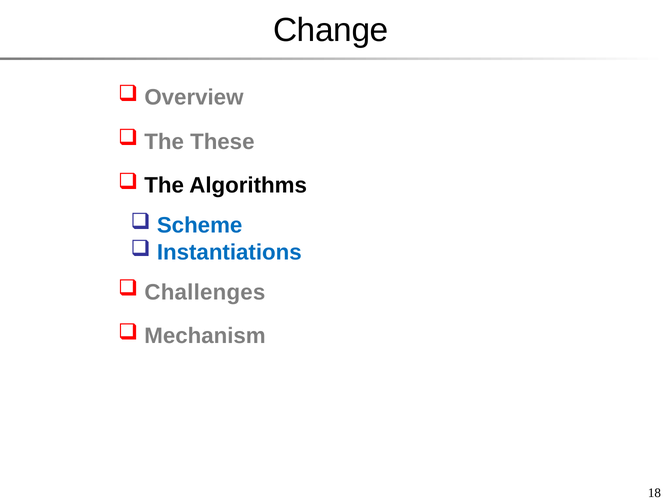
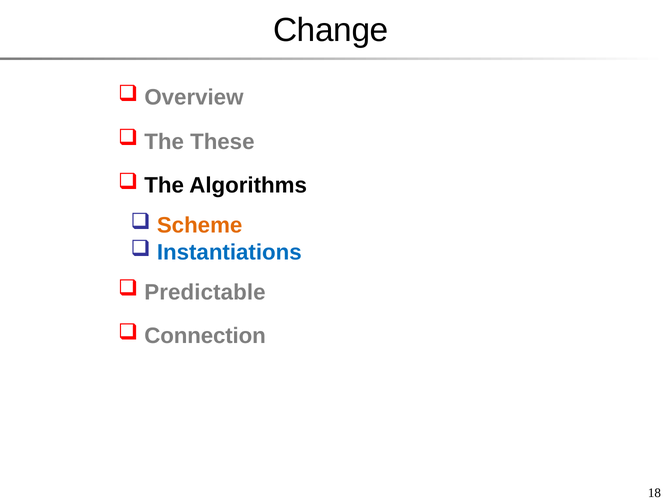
Scheme colour: blue -> orange (200, 225)
Challenges: Challenges -> Predictable (205, 292)
Mechanism: Mechanism -> Connection (205, 336)
